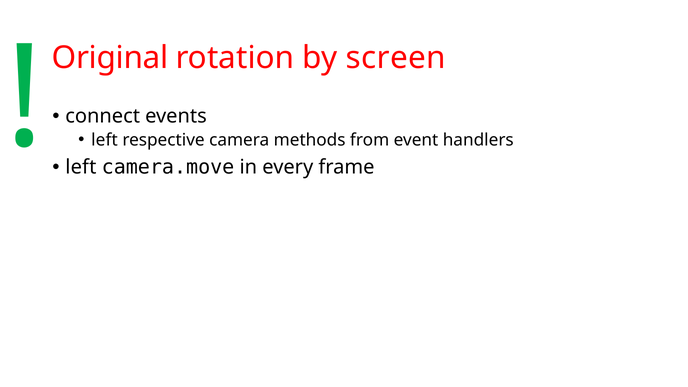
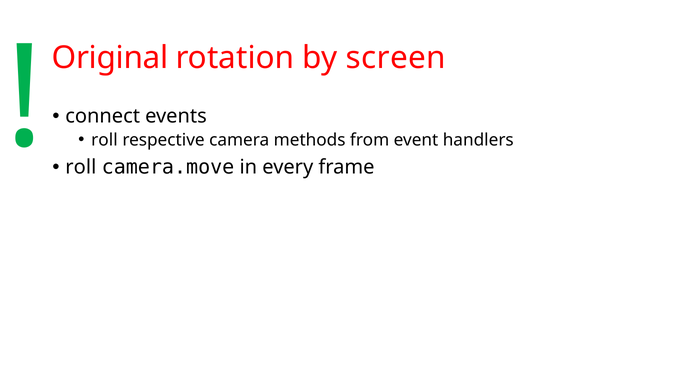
left: left -> roll (104, 140)
left: left -> roll (81, 167)
